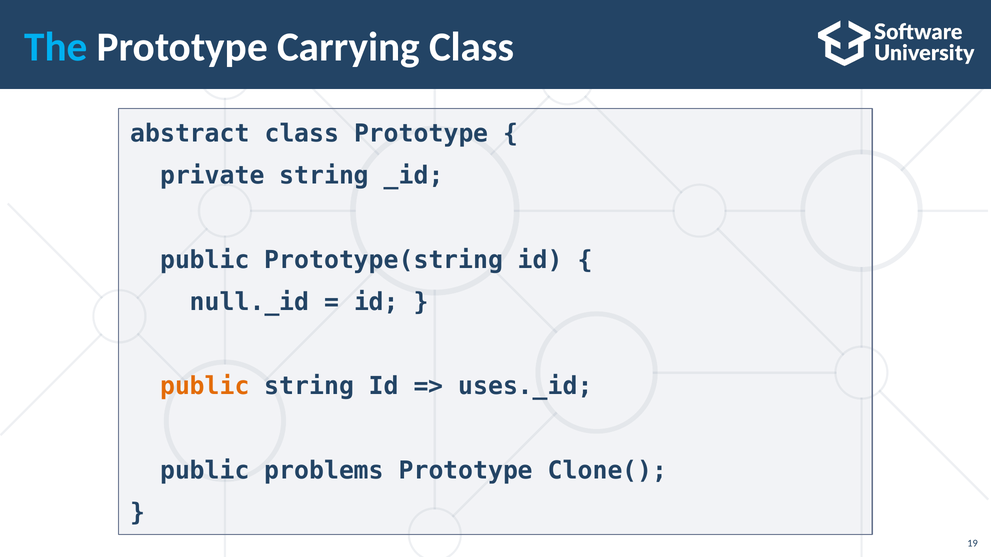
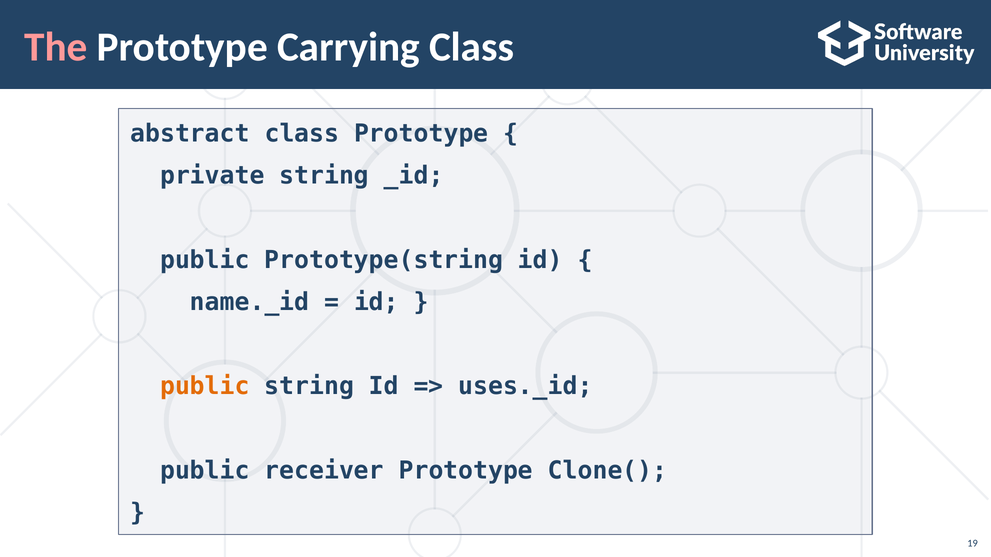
The colour: light blue -> pink (56, 47)
null._id: null._id -> name._id (250, 302)
problems: problems -> receiver (324, 471)
